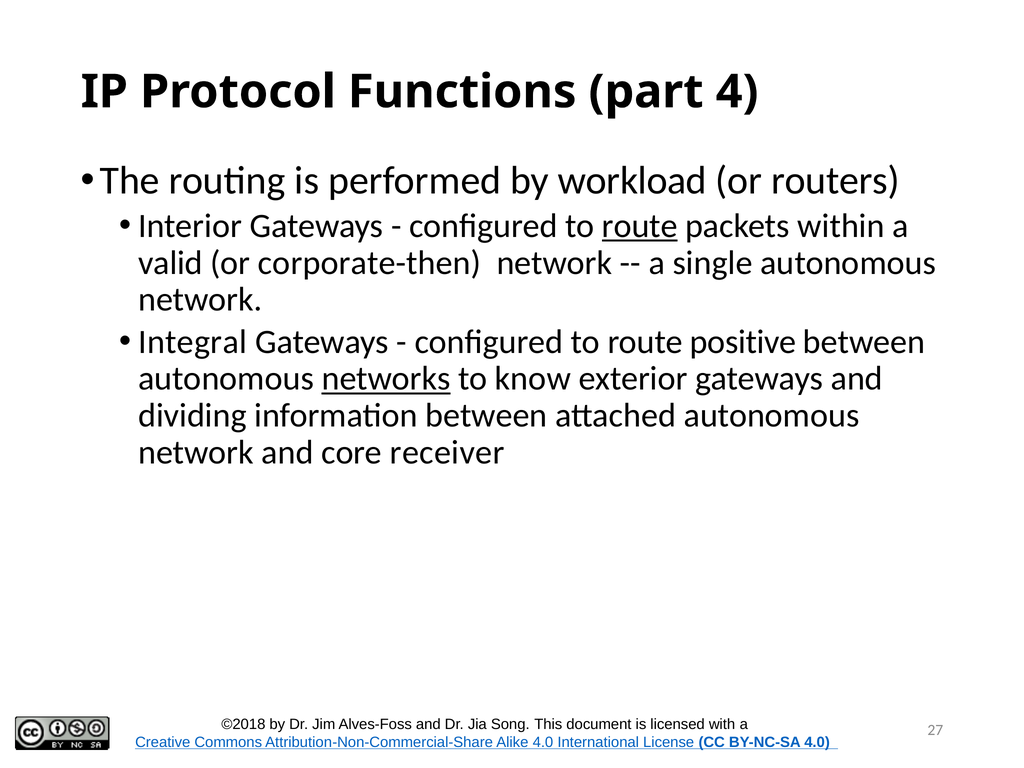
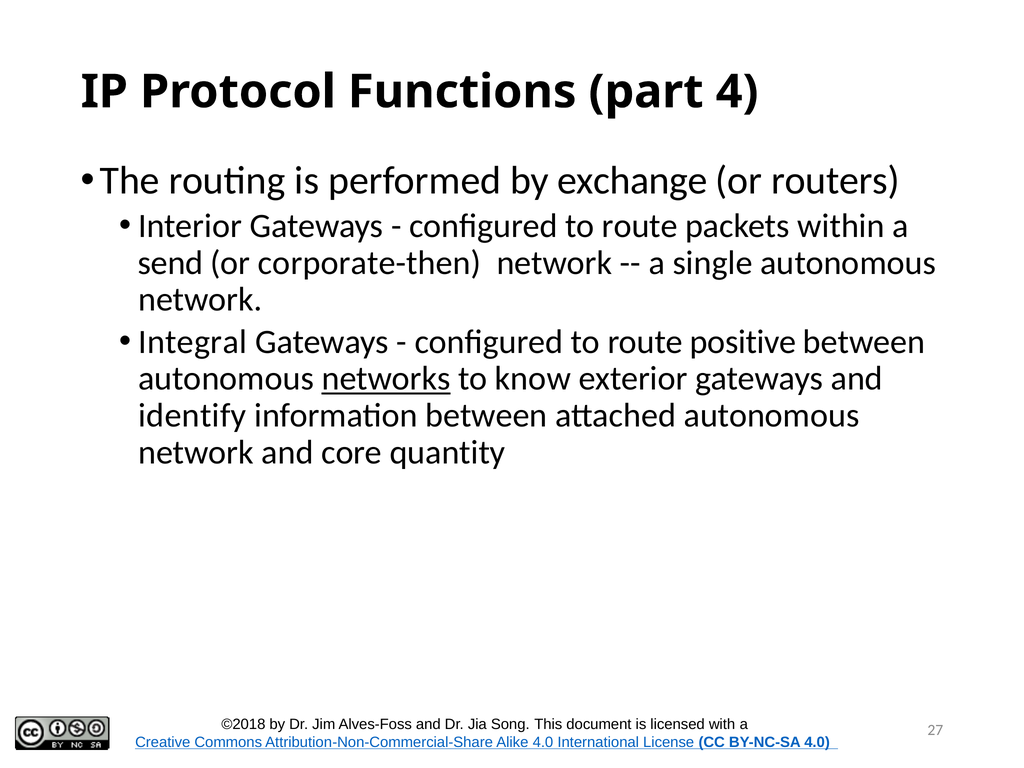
workload: workload -> exchange (632, 181)
route underline: present -> none (640, 226)
valid: valid -> send (170, 263)
dividing: dividing -> identify (192, 416)
receiver: receiver -> quantity (447, 452)
